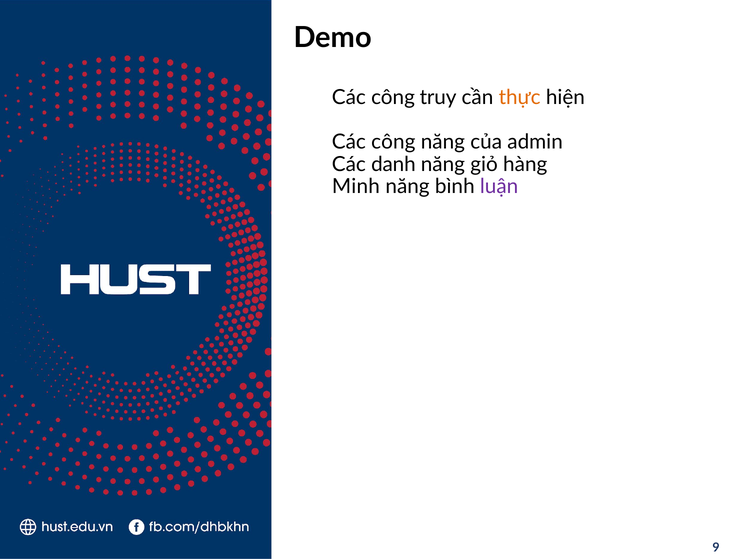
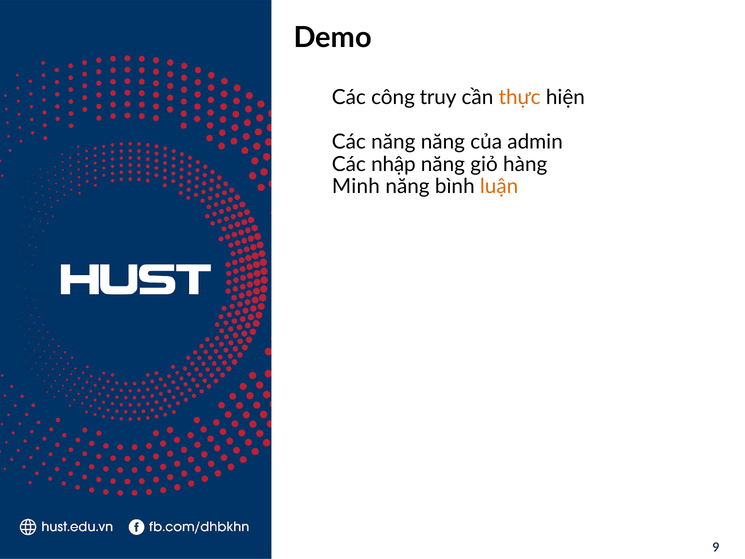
công: công -> năng (393, 142)
danh: danh -> nhập (393, 164)
luận colour: purple -> orange (499, 187)
